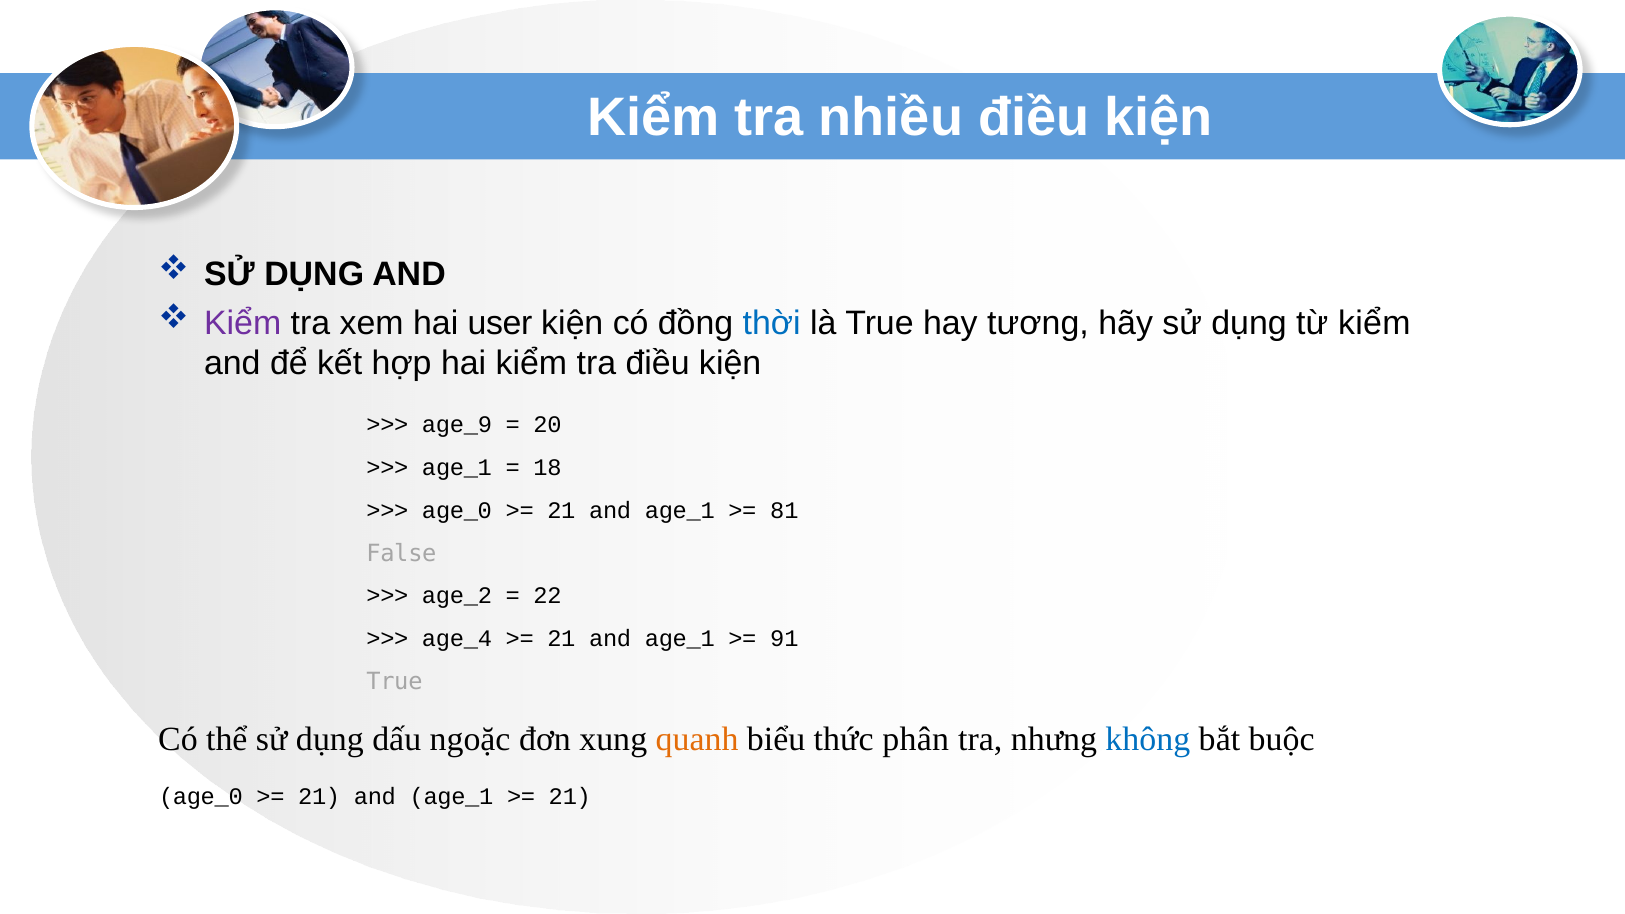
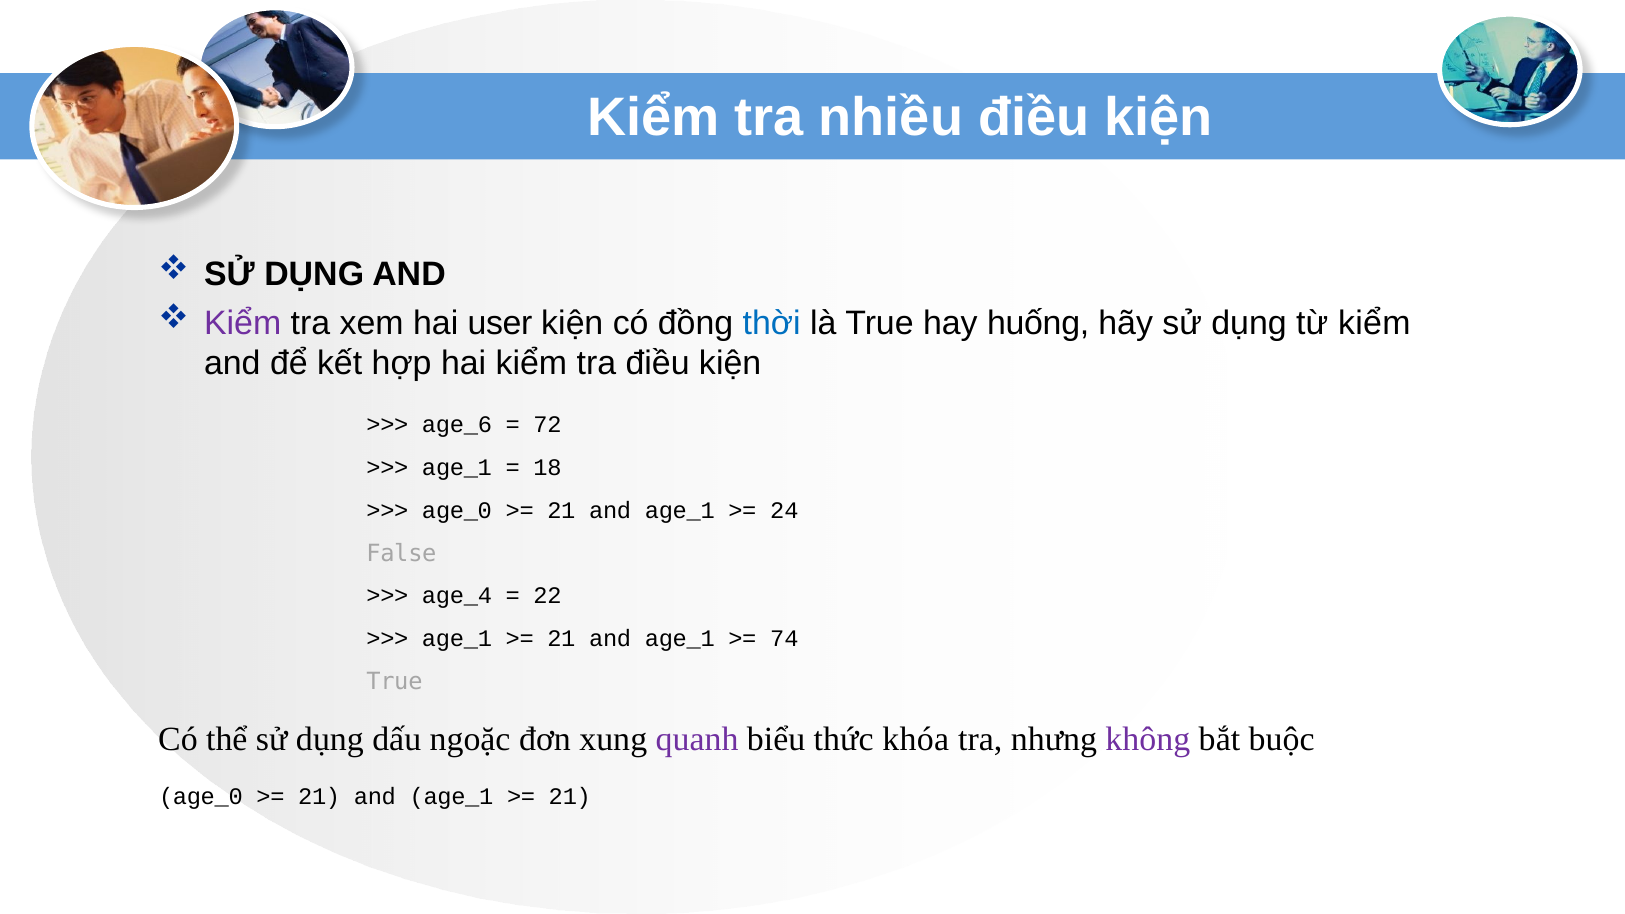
tương: tương -> huống (1038, 323)
age_9: age_9 -> age_6 (457, 425)
20: 20 -> 72 (548, 425)
81: 81 -> 24 (784, 510)
age_2: age_2 -> age_4 (457, 596)
age_4: age_4 -> age_1 (457, 639)
91: 91 -> 74 (784, 639)
quanh colour: orange -> purple (697, 739)
phân: phân -> khóa (916, 739)
không colour: blue -> purple (1148, 739)
